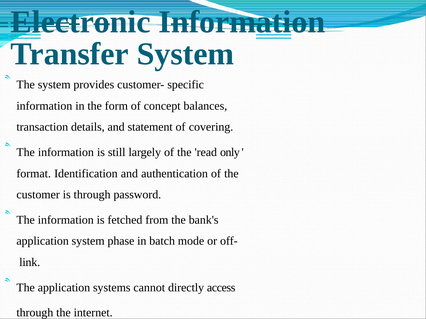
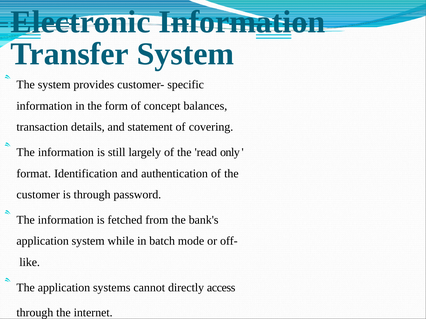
phase: phase -> while (121, 241)
link: link -> like (30, 263)
